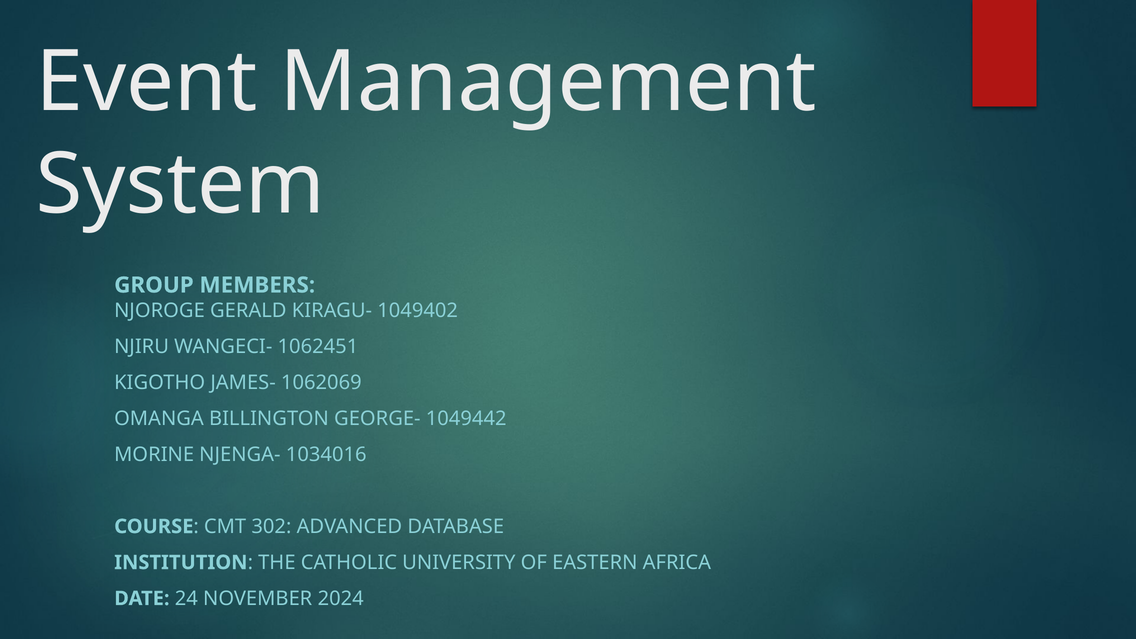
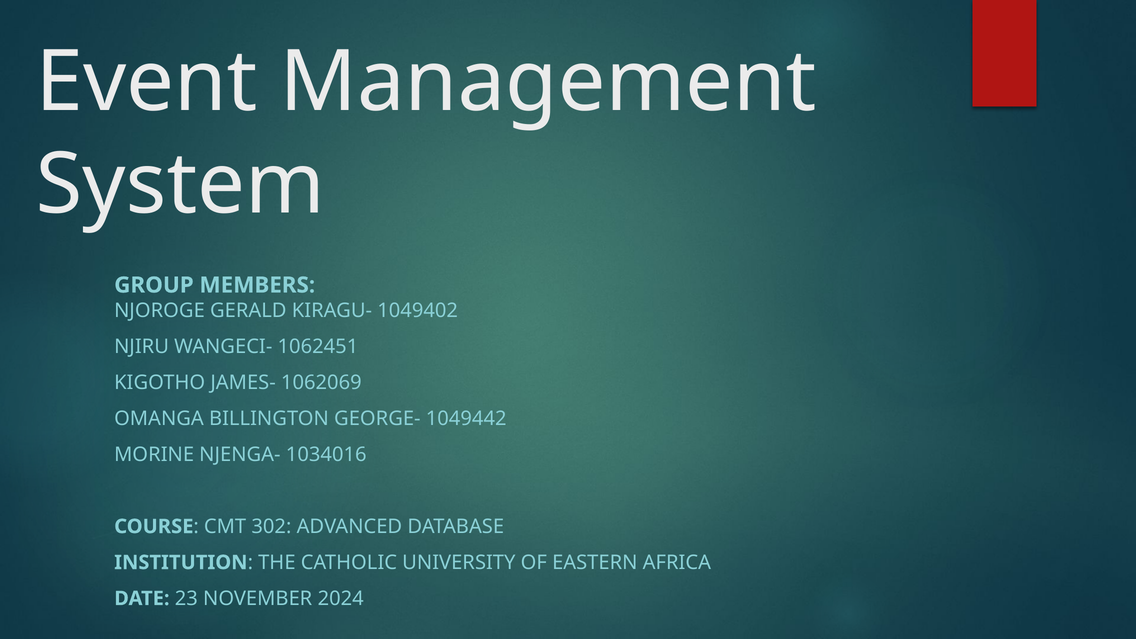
24: 24 -> 23 (186, 598)
